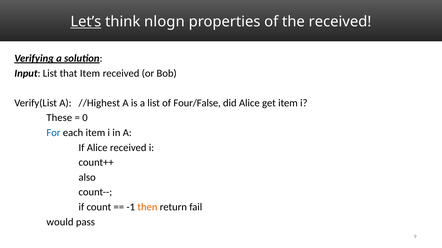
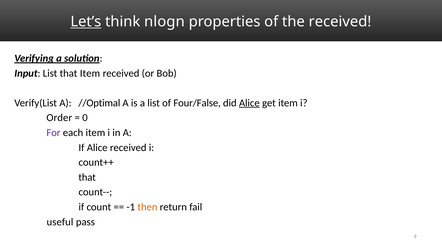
//Highest: //Highest -> //Optimal (99, 103)
Alice underline: none -> present (249, 103)
These: These -> Order (59, 118)
For colour: blue -> purple (53, 133)
also: also -> that (87, 178)
would: would -> useful (60, 222)
